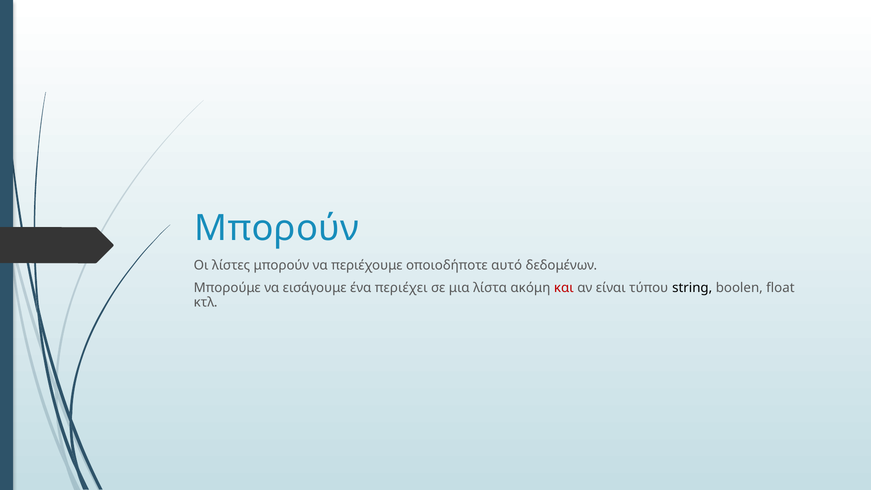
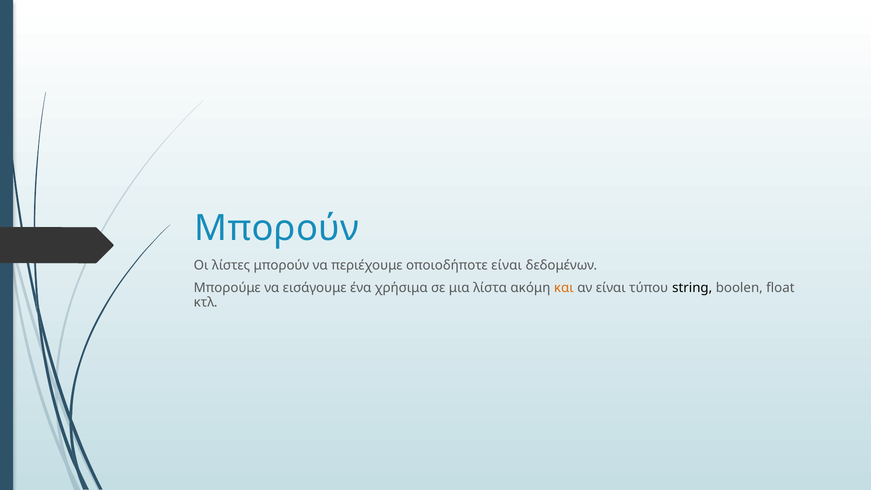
οποιοδήποτε αυτό: αυτό -> είναι (507, 265)
περιέχει: περιέχει -> χρήσιμα (401, 288)
και colour: red -> orange (564, 288)
